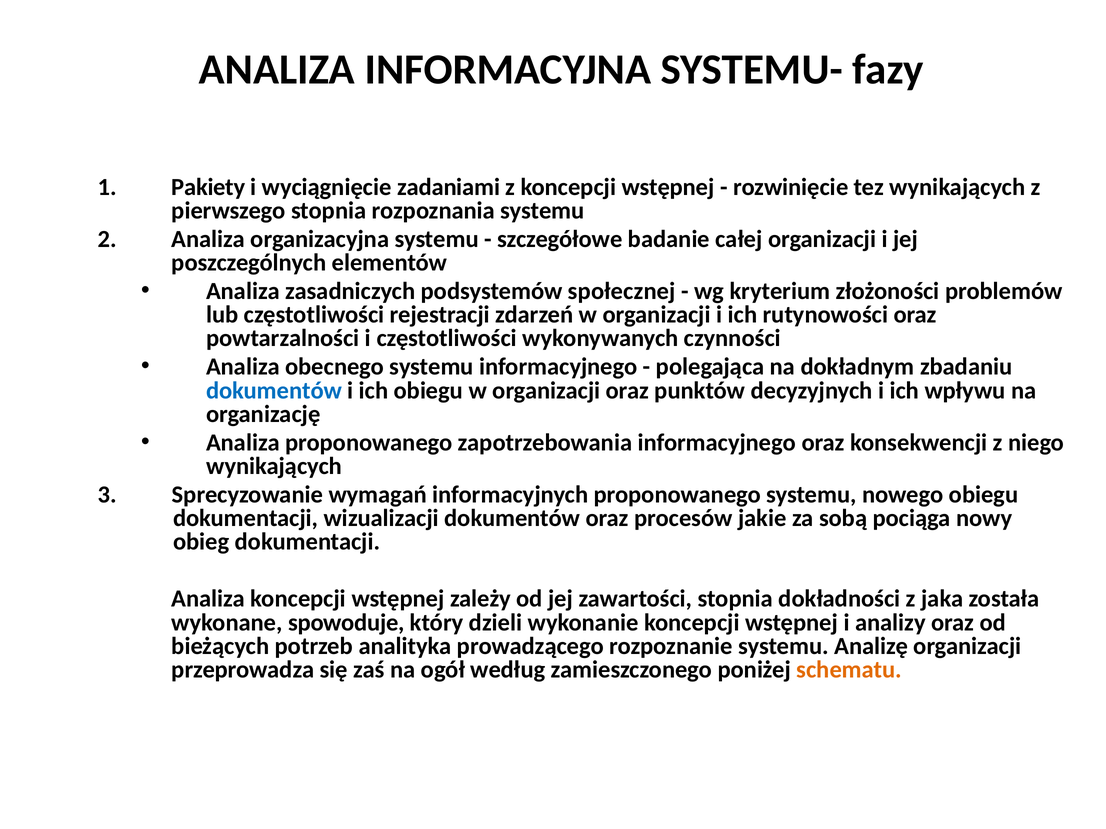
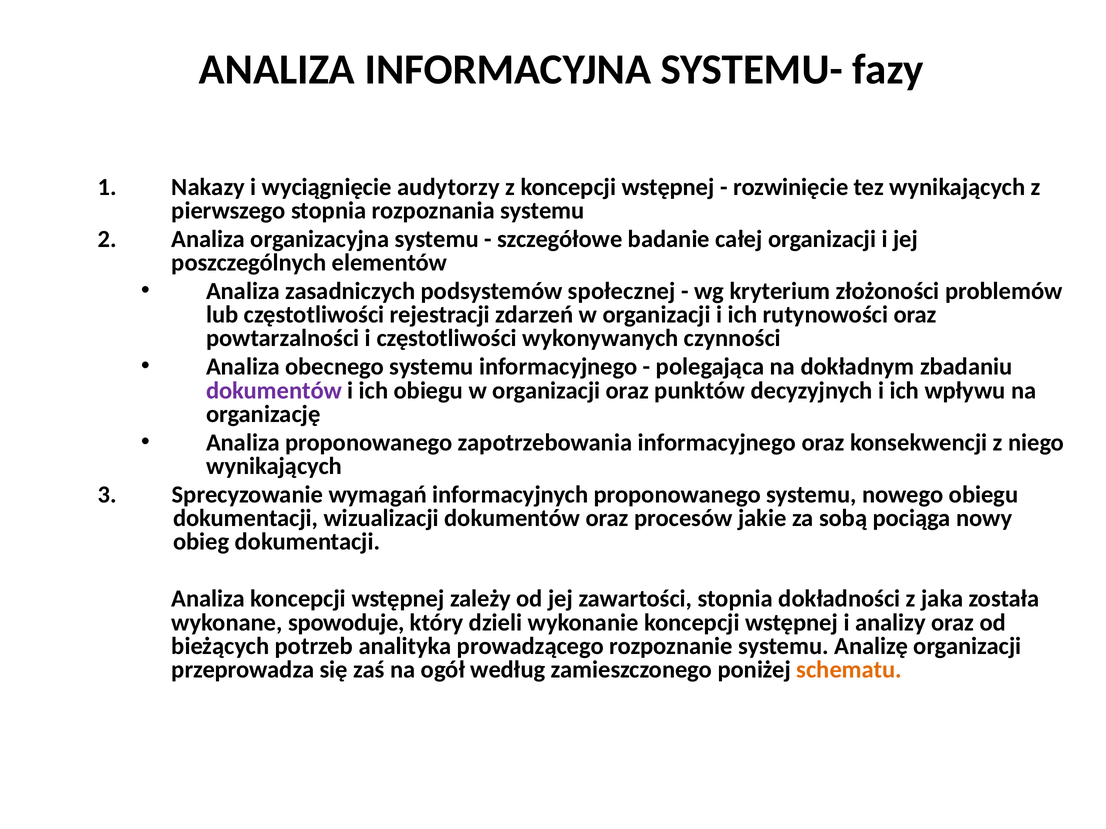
Pakiety: Pakiety -> Nakazy (208, 187)
zadaniami: zadaniami -> audytorzy (448, 187)
dokumentów colour: blue -> purple (274, 391)
